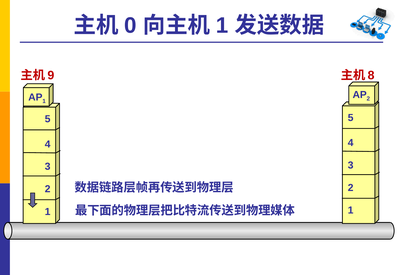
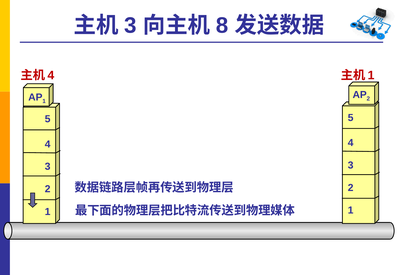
0: 0 -> 3 (130, 26)
1: 1 -> 8 (222, 26)
9: 9 -> 4 (51, 75)
8: 8 -> 1 (371, 75)
